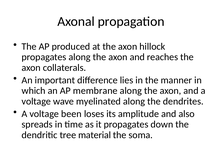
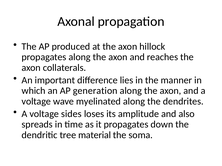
membrane: membrane -> generation (95, 91)
been: been -> sides (71, 114)
